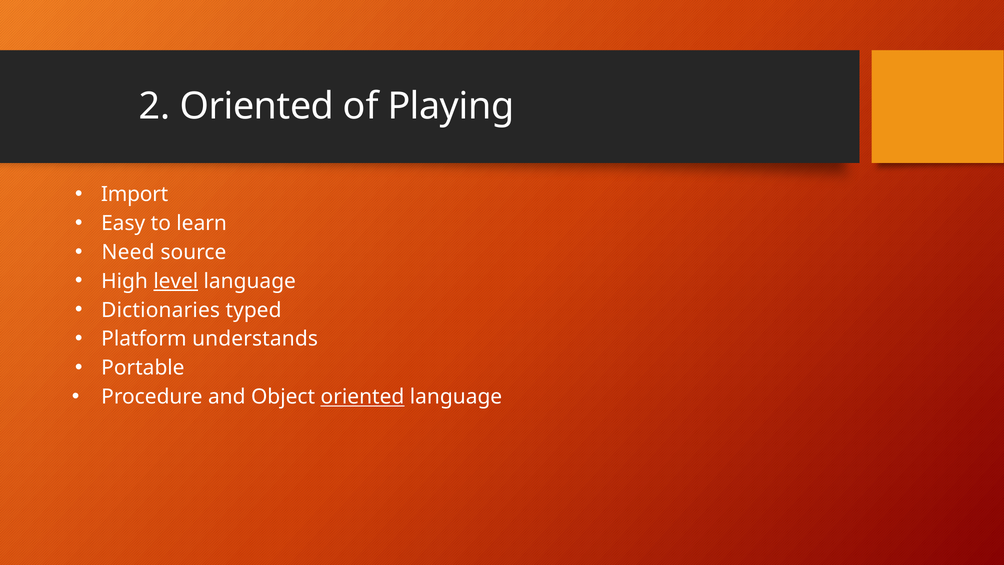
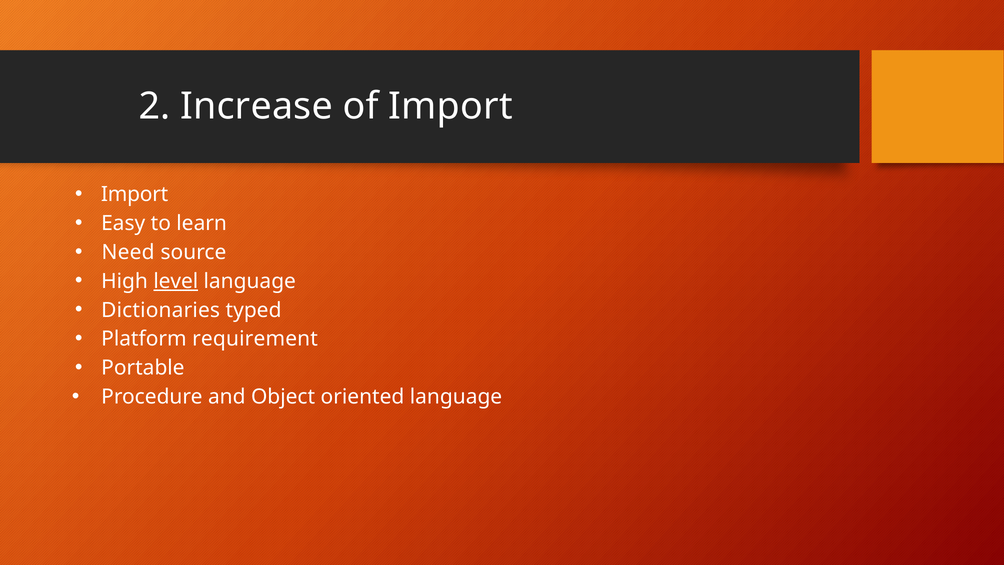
2 Oriented: Oriented -> Increase (257, 106)
of Playing: Playing -> Import (451, 106)
understands: understands -> requirement (255, 339)
oriented underline: present -> none (362, 397)
